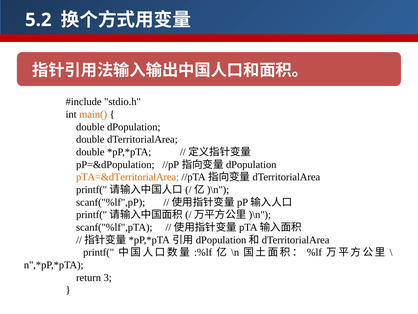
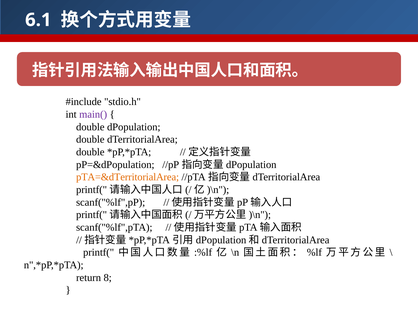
5.2: 5.2 -> 6.1 (38, 20)
main( colour: orange -> purple (93, 114)
3: 3 -> 8 (108, 277)
